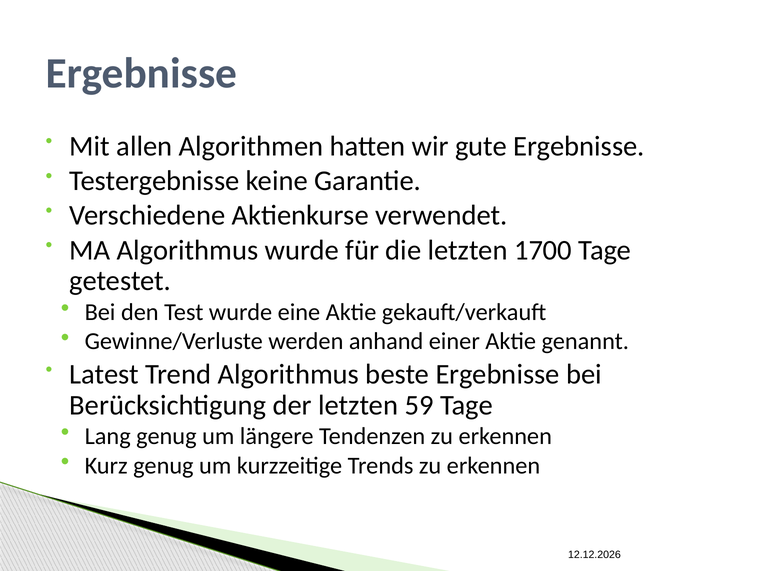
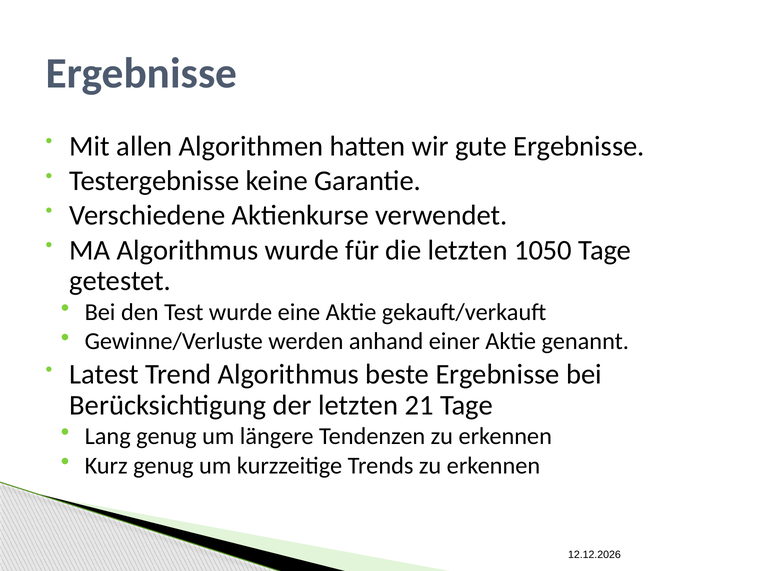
1700: 1700 -> 1050 (543, 250)
59: 59 -> 21 (419, 406)
